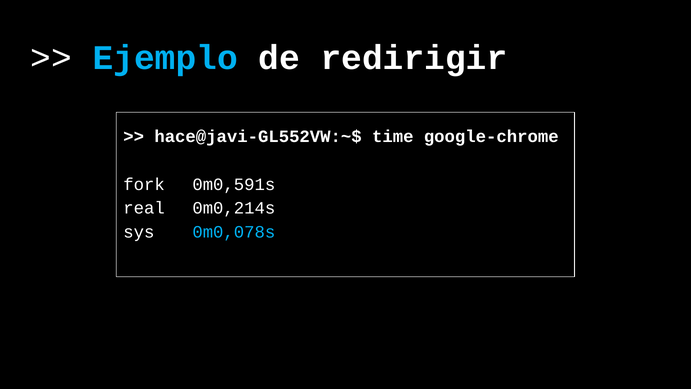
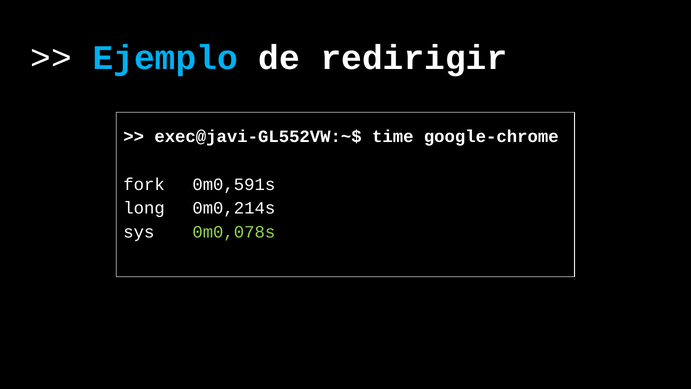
hace@javi-GL552VW:~$: hace@javi-GL552VW:~$ -> exec@javi-GL552VW:~$ (258, 137)
real: real -> long (144, 208)
0m0,078s colour: light blue -> light green (234, 232)
